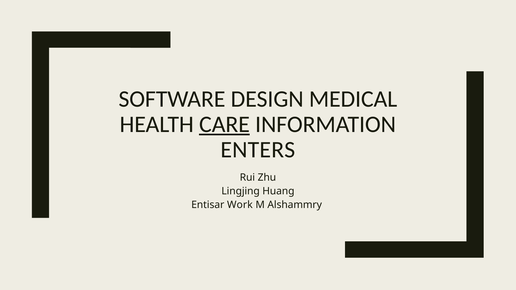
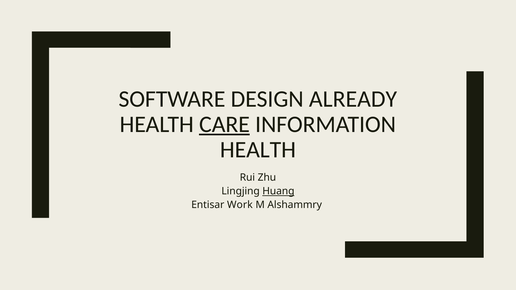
MEDICAL: MEDICAL -> ALREADY (353, 99)
ENTERS: ENTERS -> HEALTH (258, 150)
Huang underline: none -> present (278, 191)
